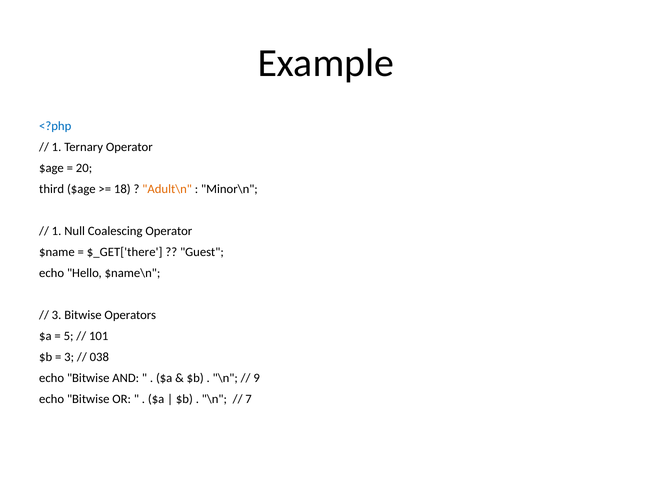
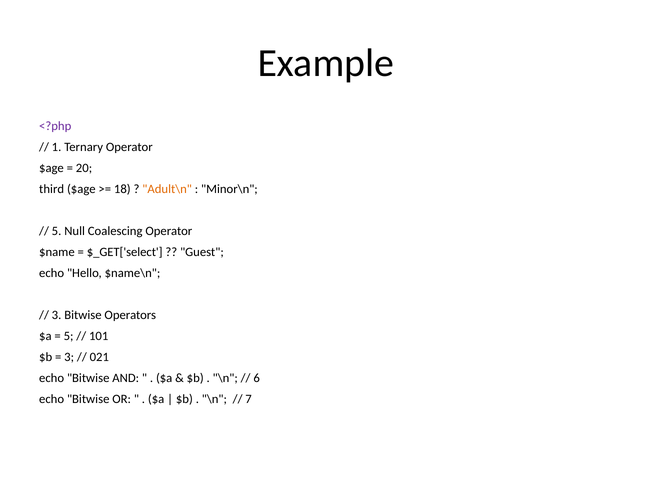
<?php colour: blue -> purple (55, 126)
1: 1 -> 5 (57, 231)
$_GET['there: $_GET['there -> $_GET['select (125, 252)
038: 038 -> 021 (99, 357)
9: 9 -> 6 (257, 378)
